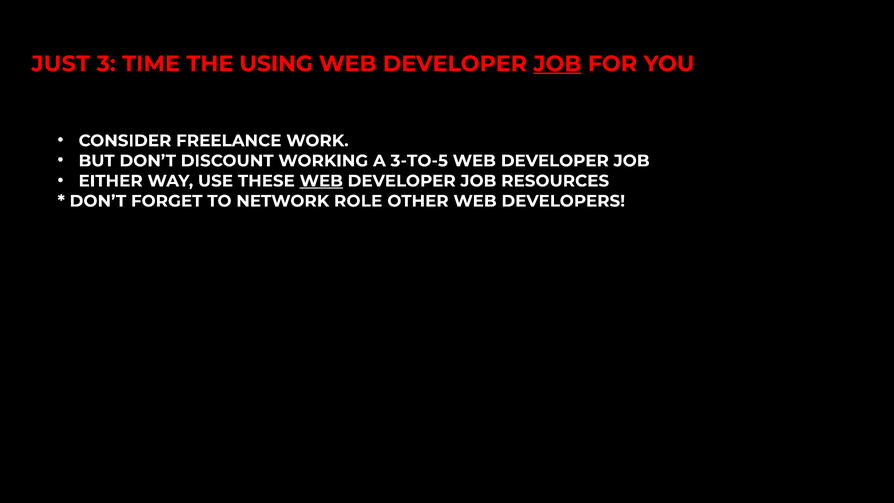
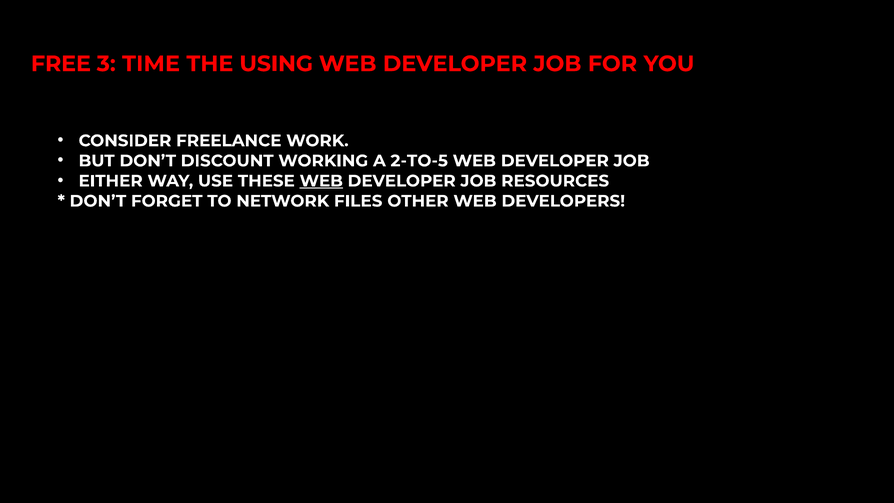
JUST: JUST -> FREE (61, 64)
JOB underline: present -> none (557, 64)
3-TO-5: 3-TO-5 -> 2-TO-5 (419, 161)
ROLE: ROLE -> FILES (358, 201)
